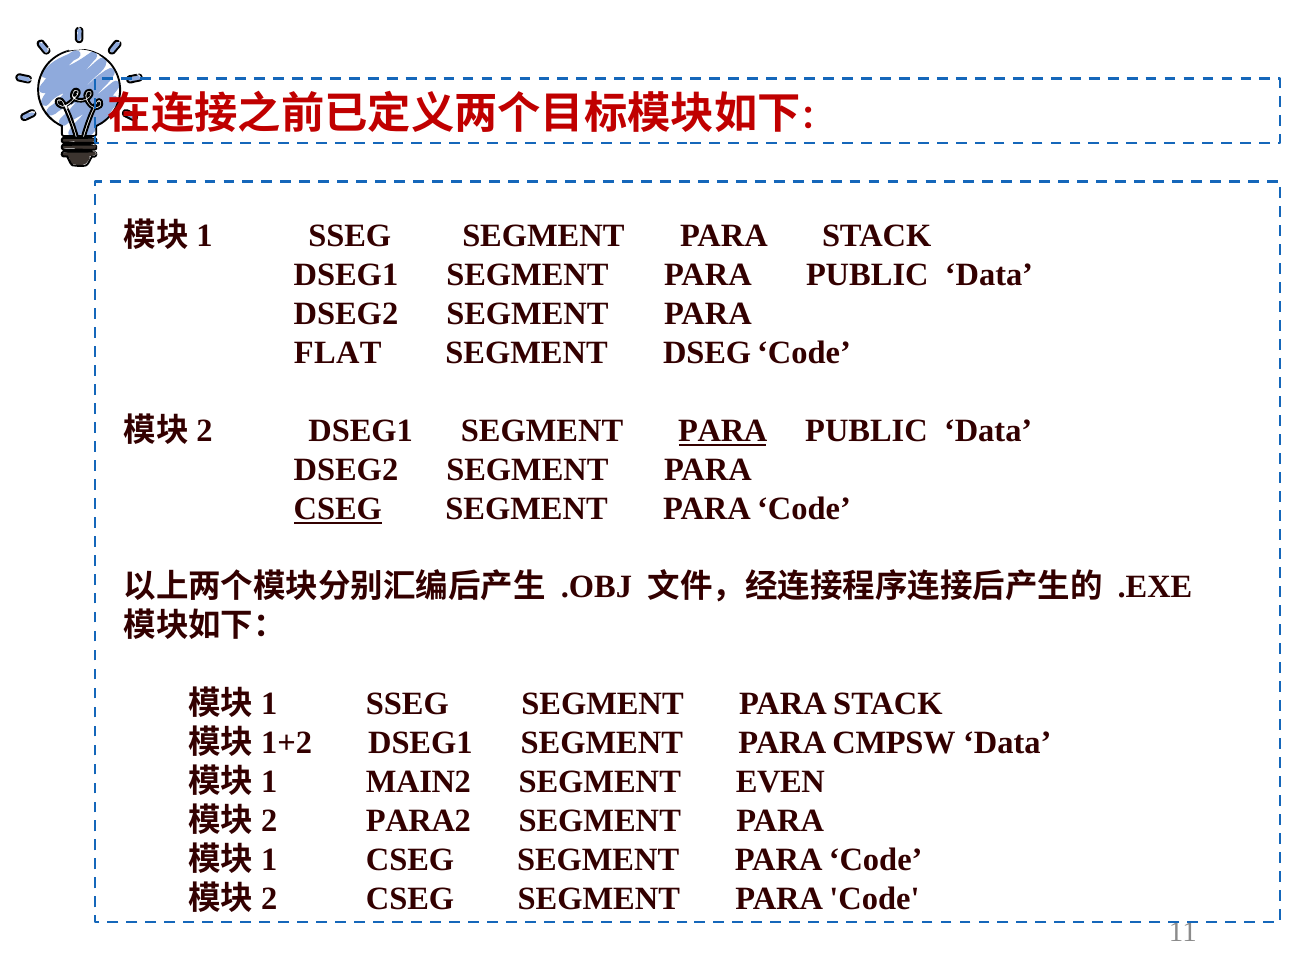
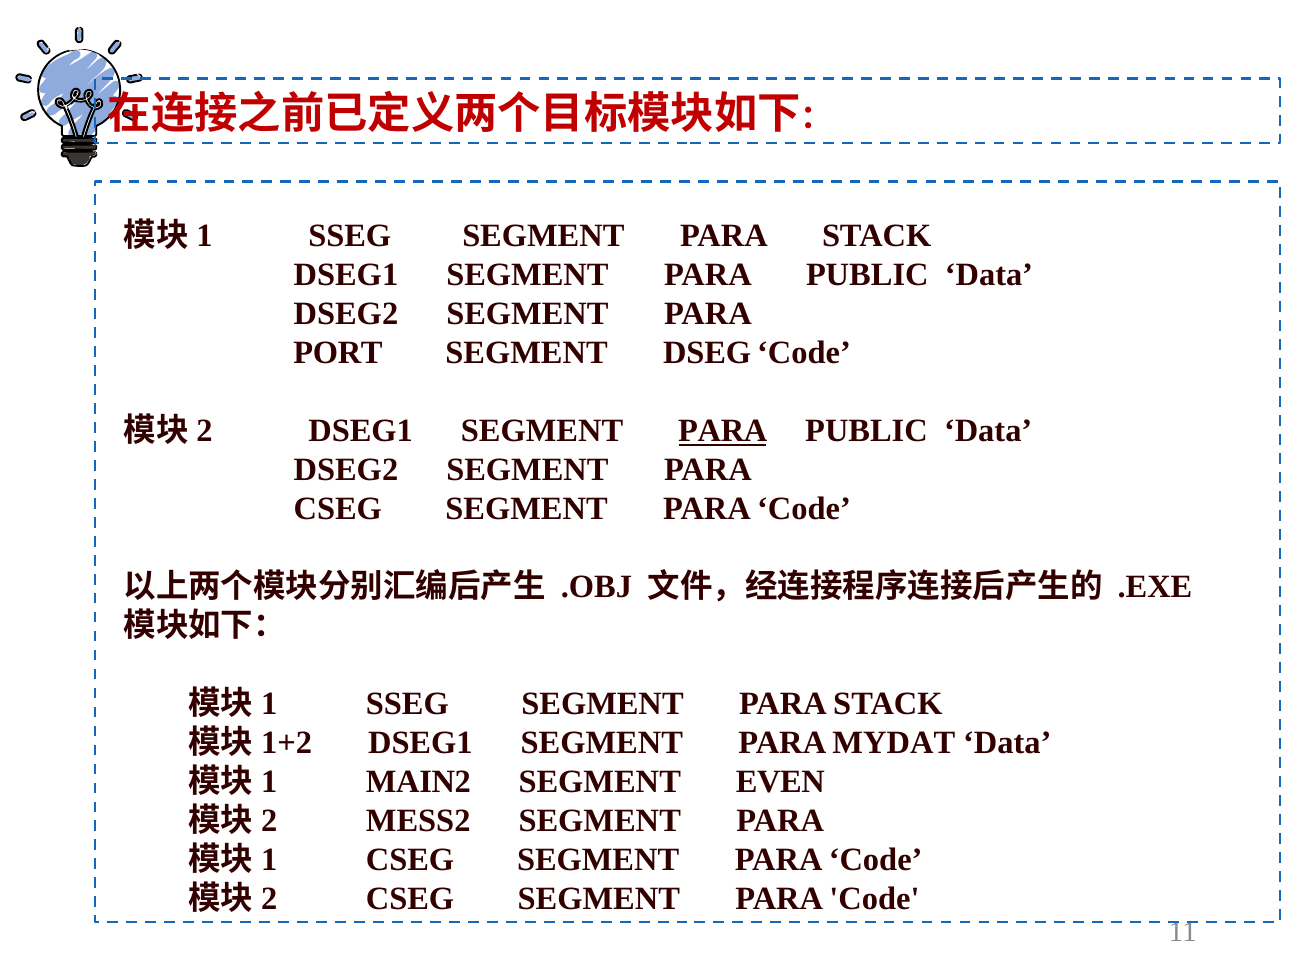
FLAT: FLAT -> PORT (338, 352)
CSEG underline: present -> none (338, 508)
CMPSW: CMPSW -> MYDAT (894, 742)
PARA2: PARA2 -> MESS2 (418, 820)
